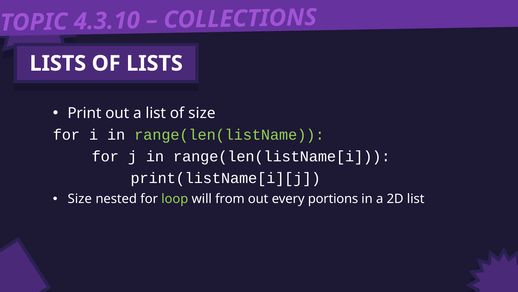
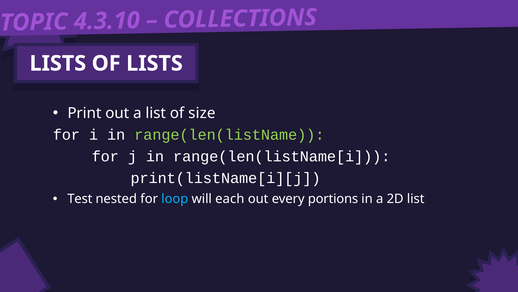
Size: Size -> Test (80, 198)
loop colour: light green -> light blue (175, 198)
from: from -> each (230, 198)
